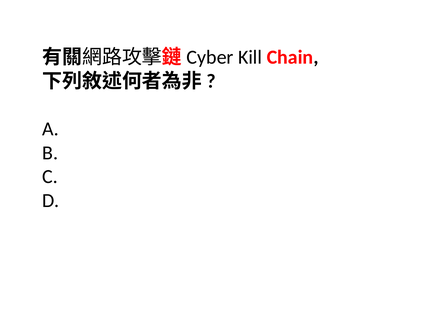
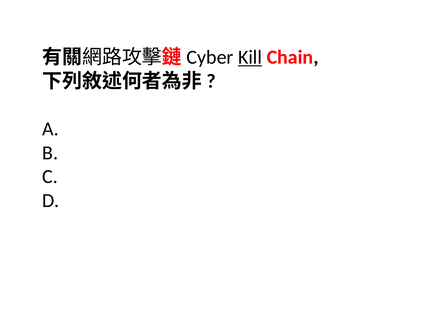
Kill underline: none -> present (250, 57)
